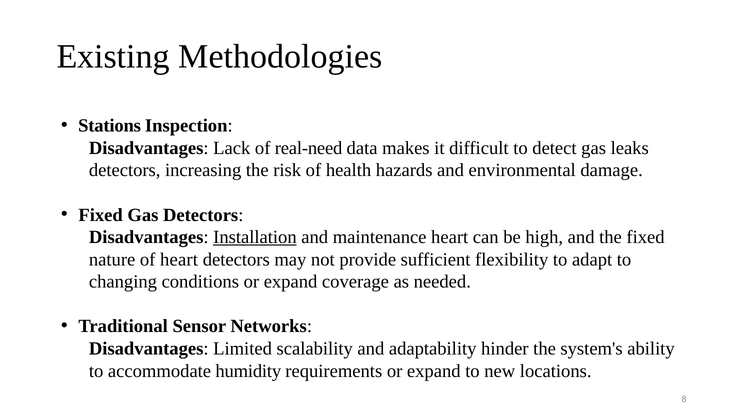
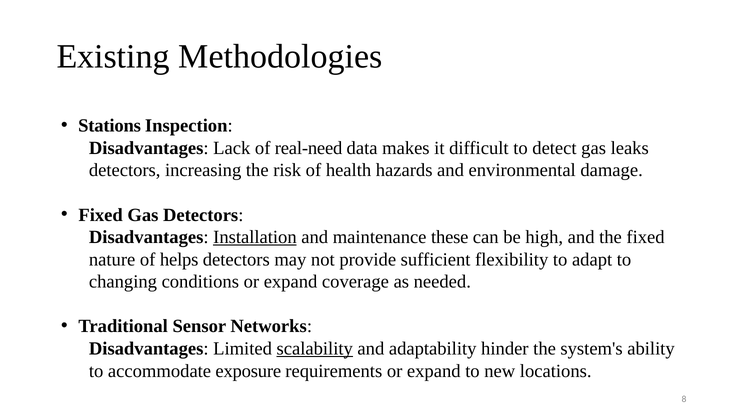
maintenance heart: heart -> these (450, 237)
of heart: heart -> helps (179, 259)
scalability underline: none -> present (315, 349)
humidity: humidity -> exposure (248, 371)
